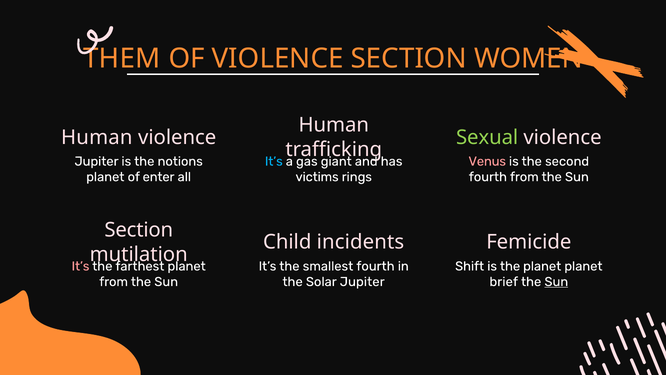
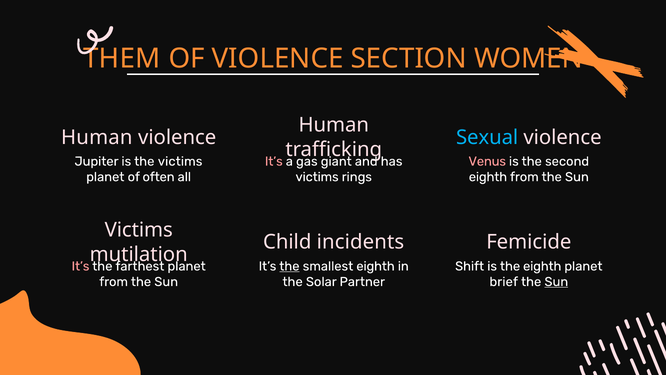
Sexual colour: light green -> light blue (487, 137)
the notions: notions -> victims (180, 161)
It’s colour: light blue -> pink (274, 161)
enter: enter -> often (159, 177)
fourth: fourth -> eighth (488, 177)
Section: Section -> Victims (139, 230)
the underline: none -> present (289, 266)
smallest fourth: fourth -> eighth (376, 266)
the planet: planet -> eighth (542, 266)
Solar Jupiter: Jupiter -> Partner (362, 282)
